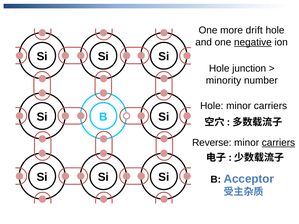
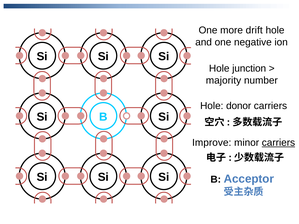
negative underline: present -> none (253, 42)
minority: minority -> majority (223, 80)
Hole minor: minor -> donor (239, 106)
Reverse: Reverse -> Improve (212, 143)
